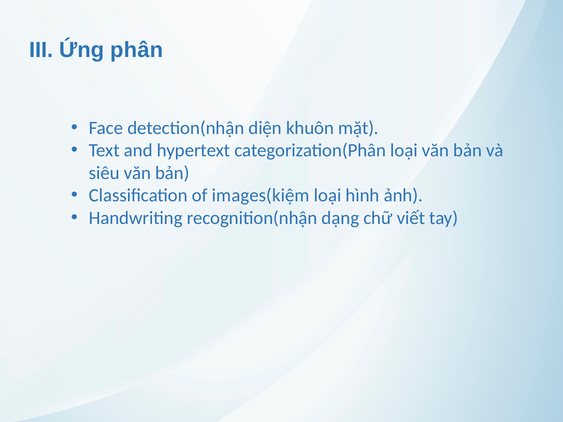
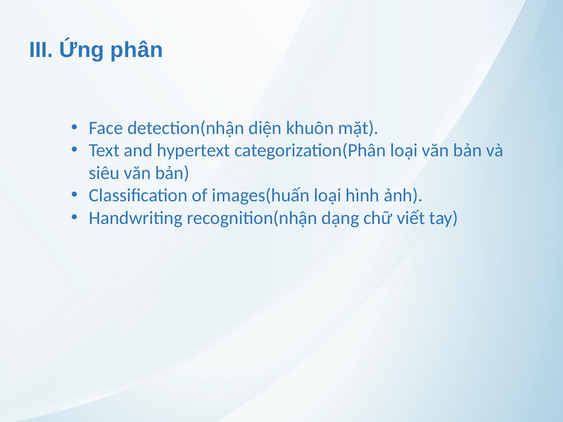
images(kiệm: images(kiệm -> images(huấn (261, 195)
